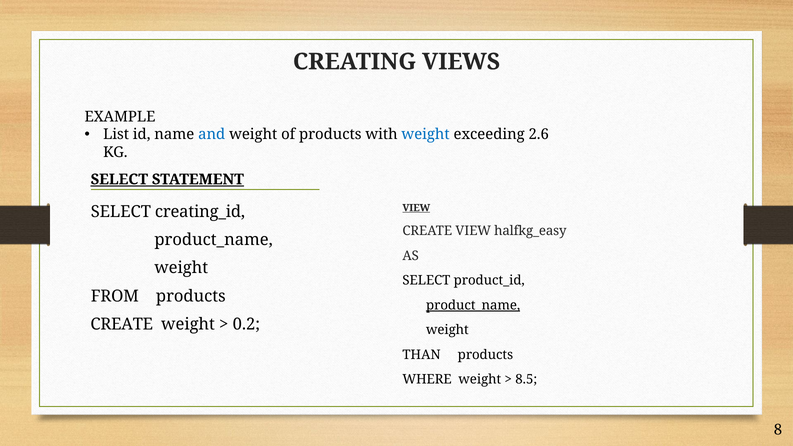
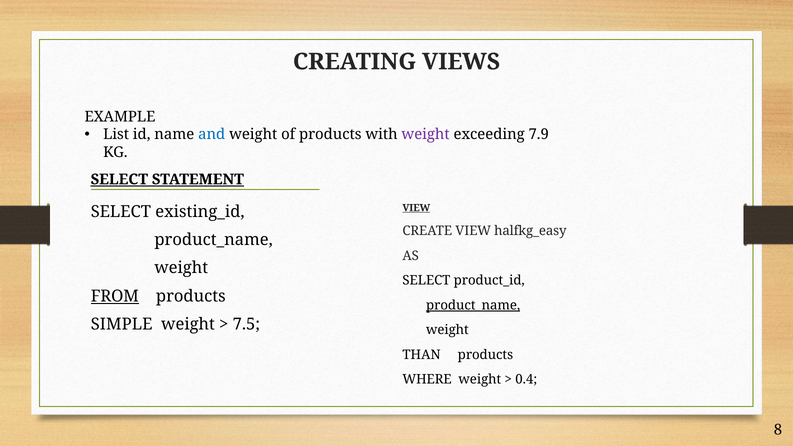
weight colour: blue -> purple (426, 134)
2.6: 2.6 -> 7.9 (539, 134)
creating_id: creating_id -> existing_id (200, 212)
FROM underline: none -> present (115, 296)
CREATE: CREATE -> SIMPLE (122, 324)
0.2: 0.2 -> 7.5 (246, 324)
8.5: 8.5 -> 0.4 (526, 380)
